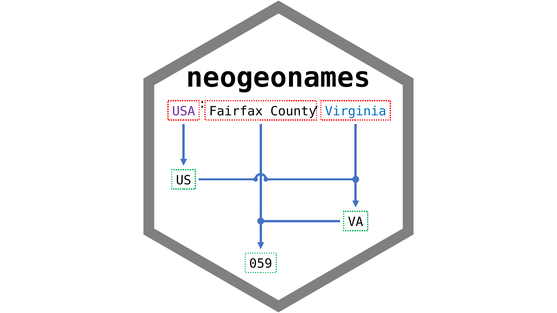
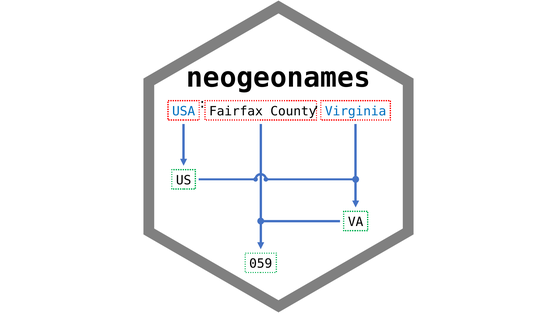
USA colour: purple -> blue (184, 111)
